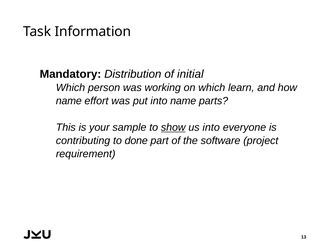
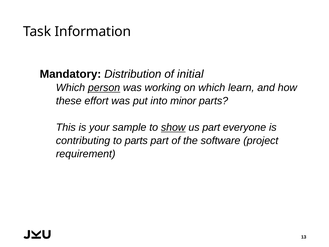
person underline: none -> present (104, 88)
name: name -> these (69, 101)
into name: name -> minor (183, 101)
us into: into -> part (211, 127)
to done: done -> parts (136, 141)
